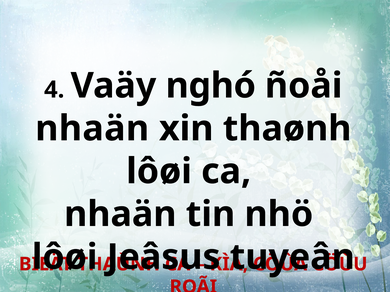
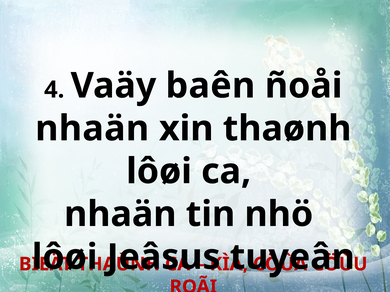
nghó: nghó -> baên (210, 86)
